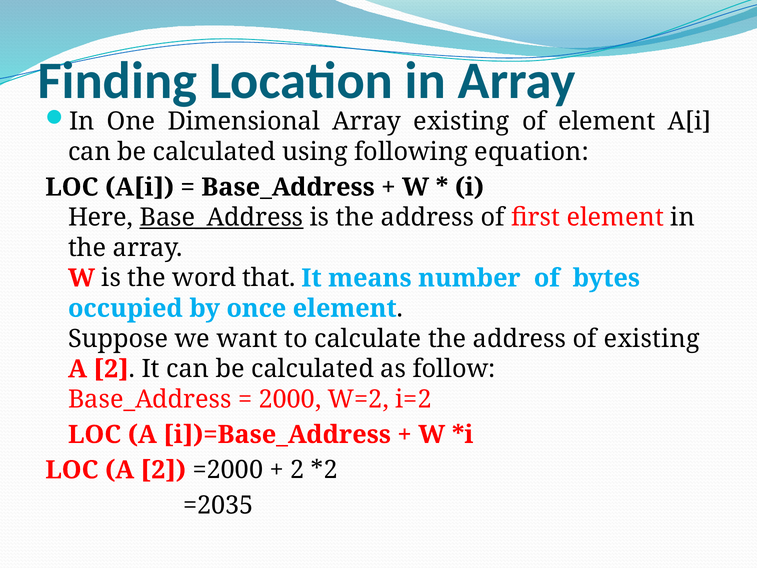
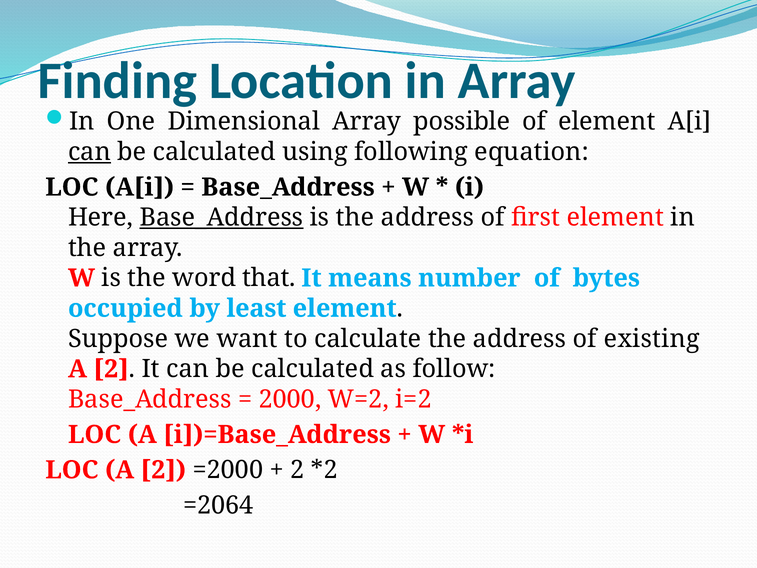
Array existing: existing -> possible (462, 122)
can underline: none -> present (89, 152)
once: once -> least (256, 308)
=2035: =2035 -> =2064 (218, 505)
